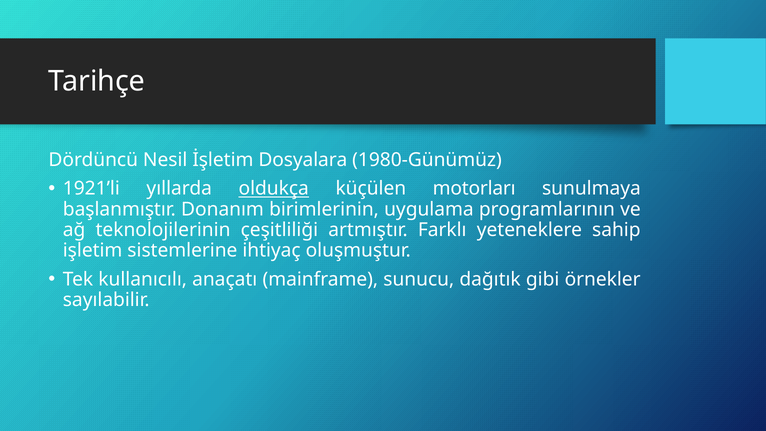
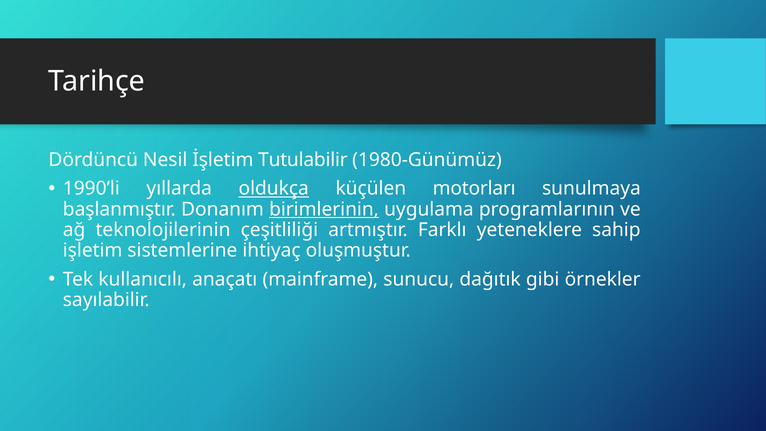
Dosyalara: Dosyalara -> Tutulabilir (303, 160)
1921’li: 1921’li -> 1990’li (91, 189)
birimlerinin underline: none -> present (324, 209)
